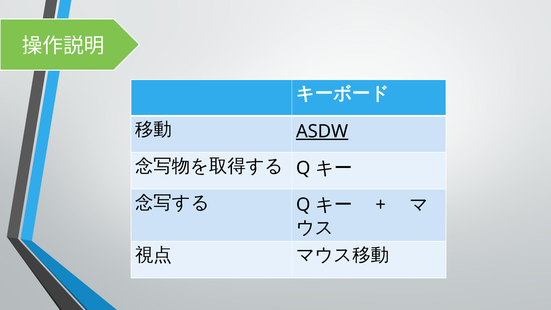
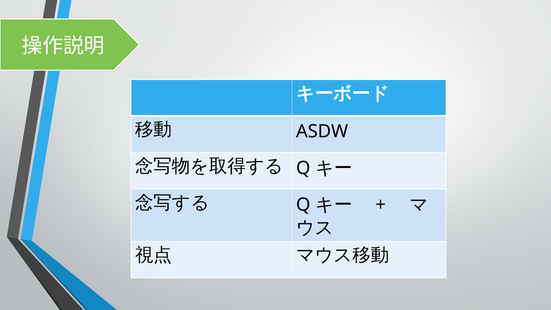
ASDW underline: present -> none (322, 131)
